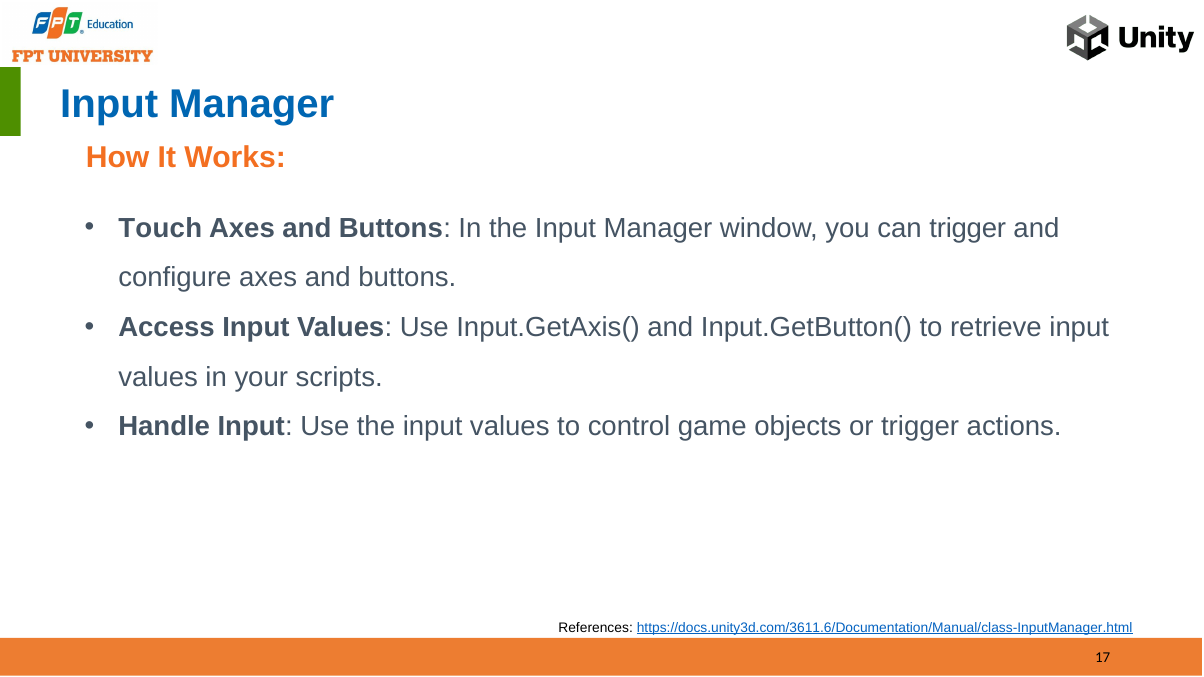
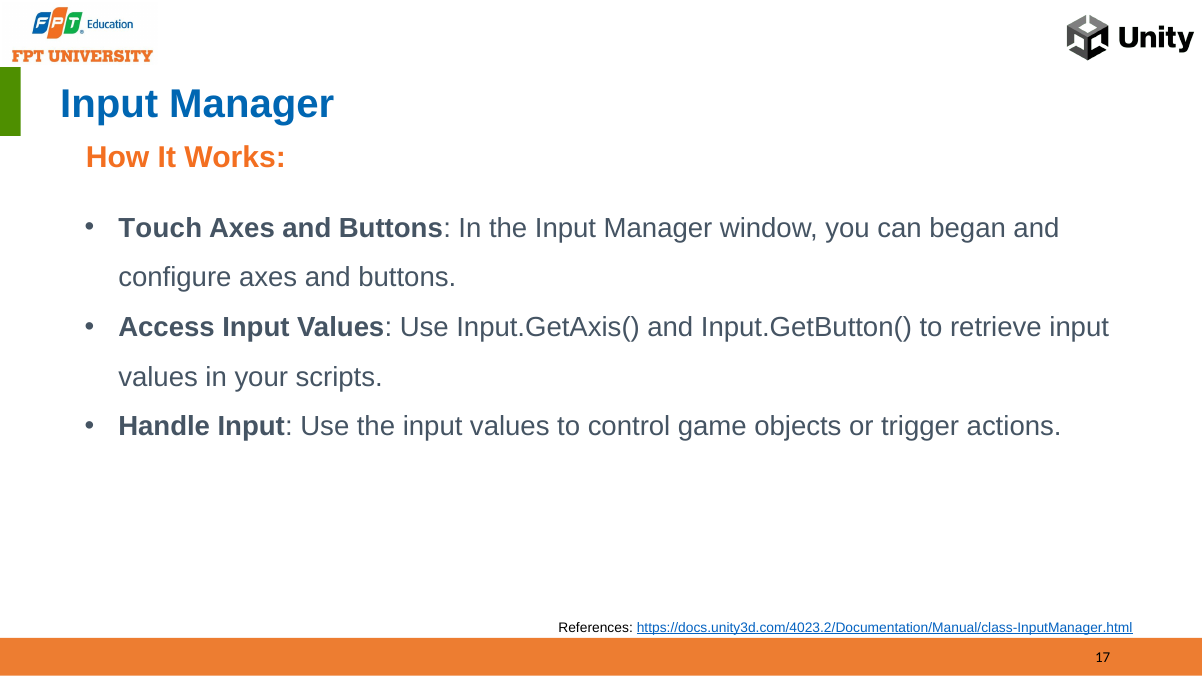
can trigger: trigger -> began (968, 228)
https://docs.unity3d.com/3611.6/Documentation/Manual/class-InputManager.html: https://docs.unity3d.com/3611.6/Documentation/Manual/class-InputManager.html -> https://docs.unity3d.com/4023.2/Documentation/Manual/class-InputManager.html (885, 628)
